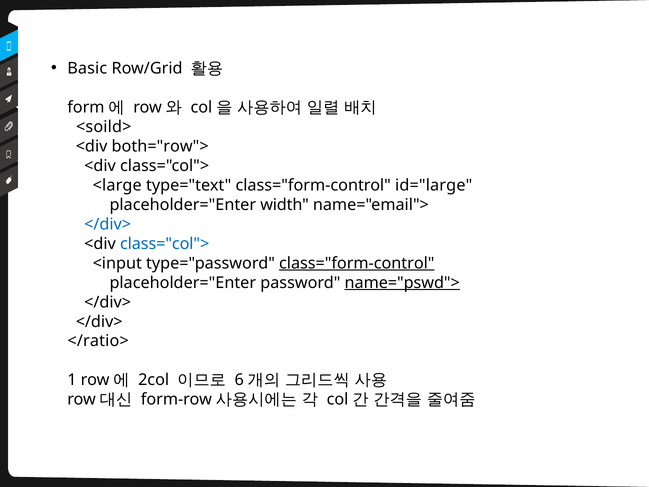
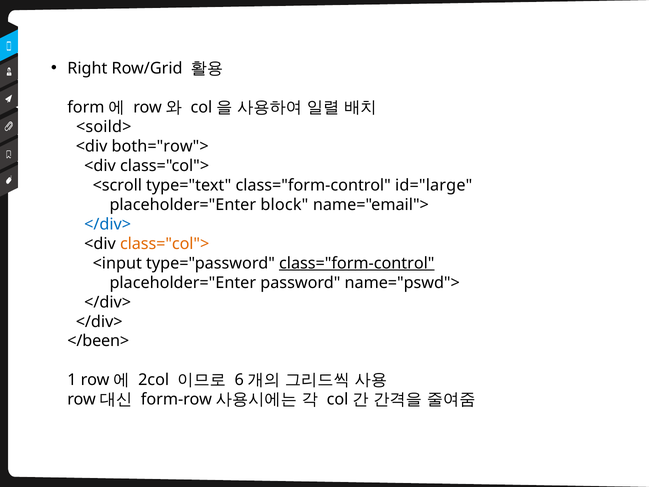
Basic: Basic -> Right (87, 68)
<large: <large -> <scroll (117, 185)
width: width -> block (284, 205)
class="col"> colour: blue -> orange (165, 244)
name="pswd"> underline: present -> none (402, 283)
</ratio>: </ratio> -> </been> (98, 341)
